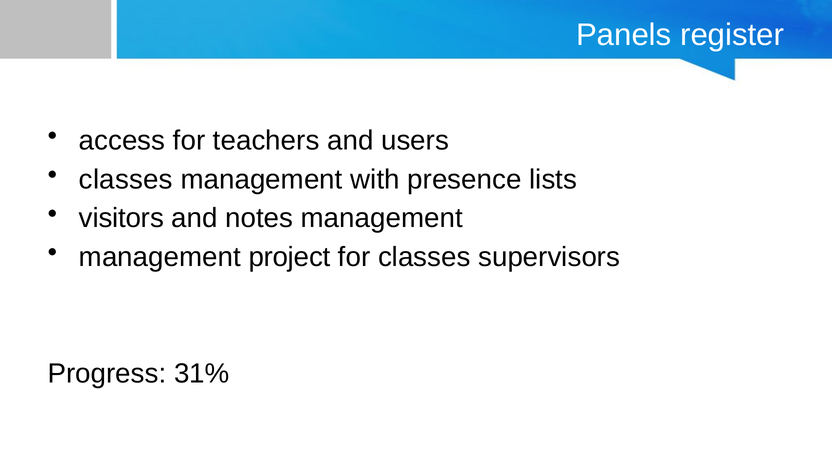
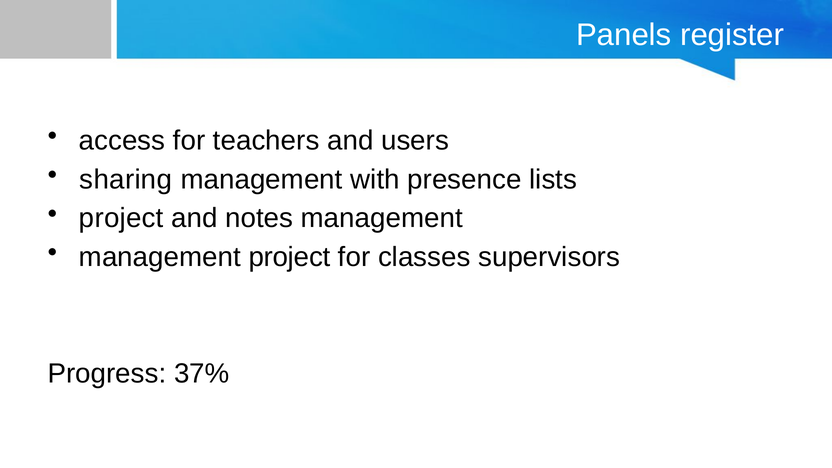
classes: classes -> sharing (126, 179)
visitors: visitors -> project (121, 218)
31%: 31% -> 37% (202, 374)
